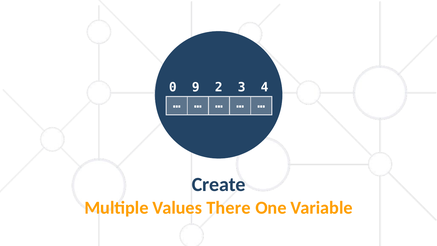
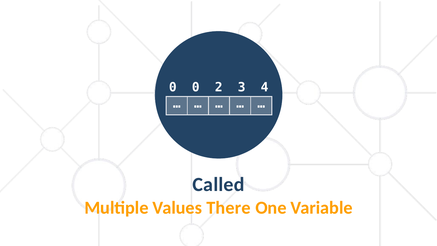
0 9: 9 -> 0 (196, 87)
Create: Create -> Called (219, 185)
